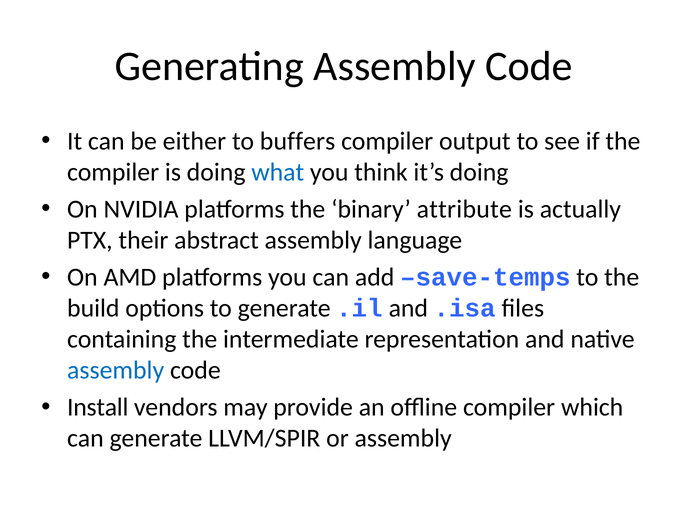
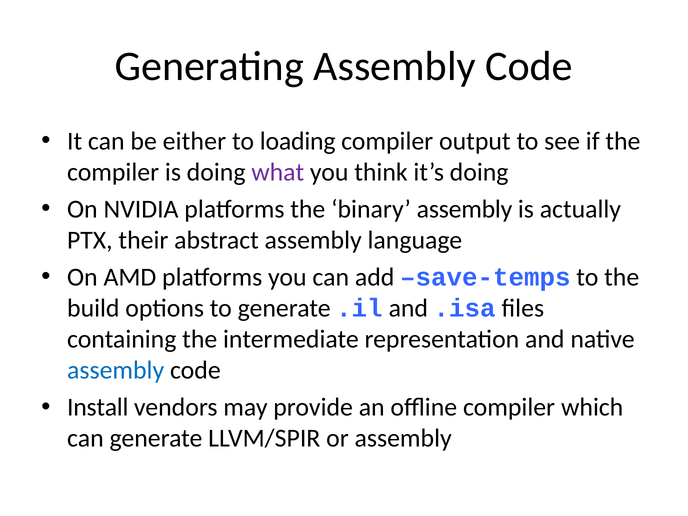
buffers: buffers -> loading (298, 141)
what colour: blue -> purple (278, 172)
binary attribute: attribute -> assembly (465, 209)
